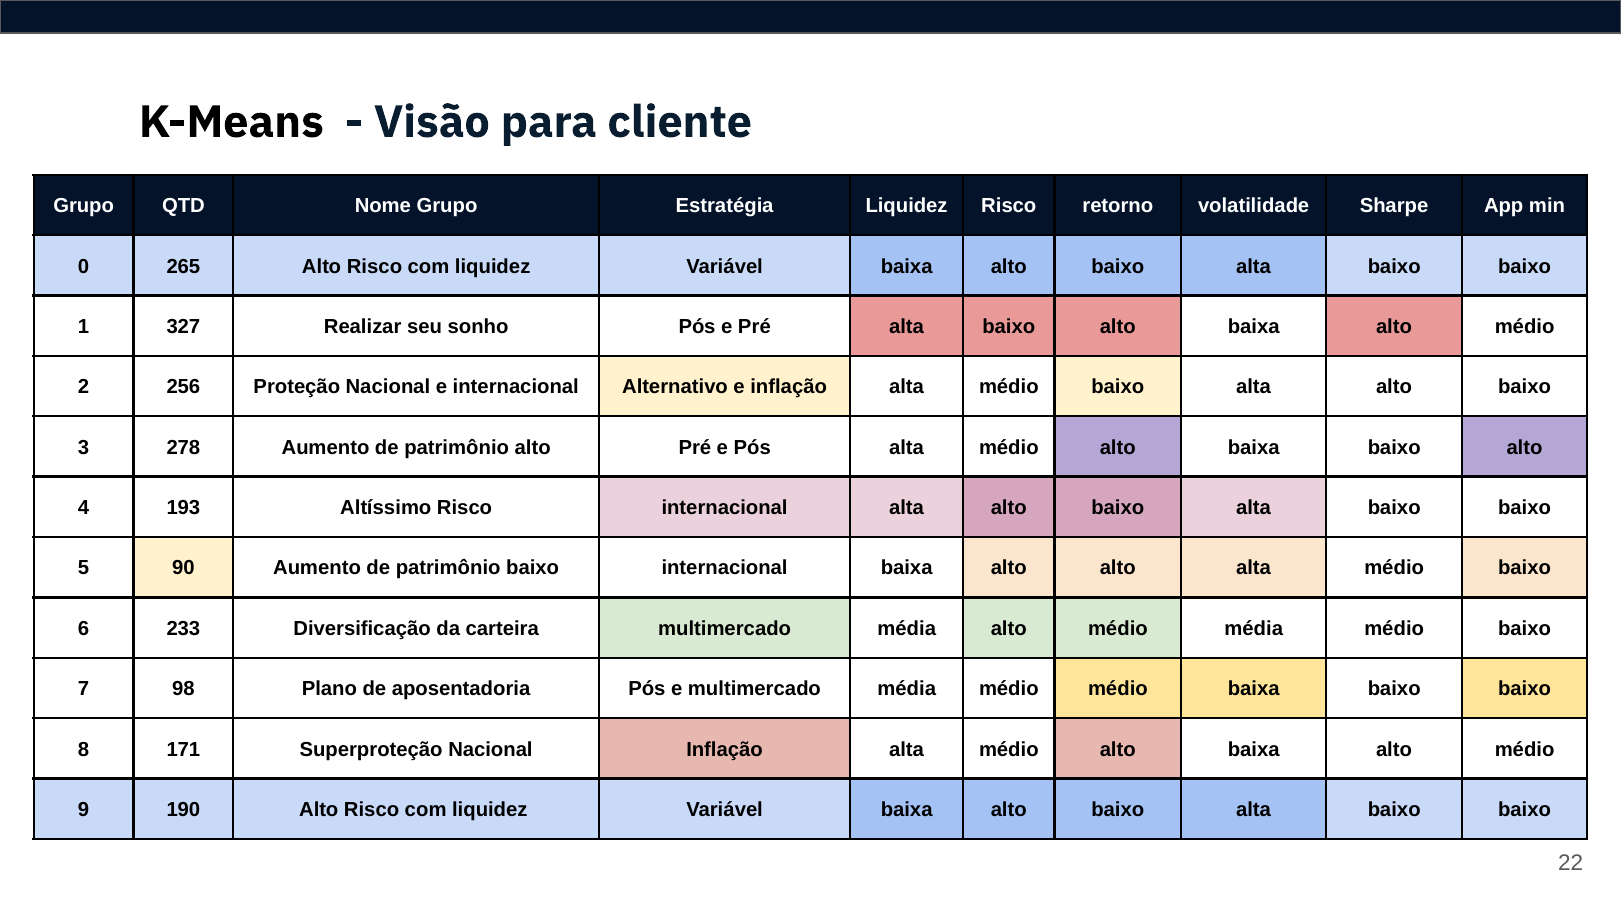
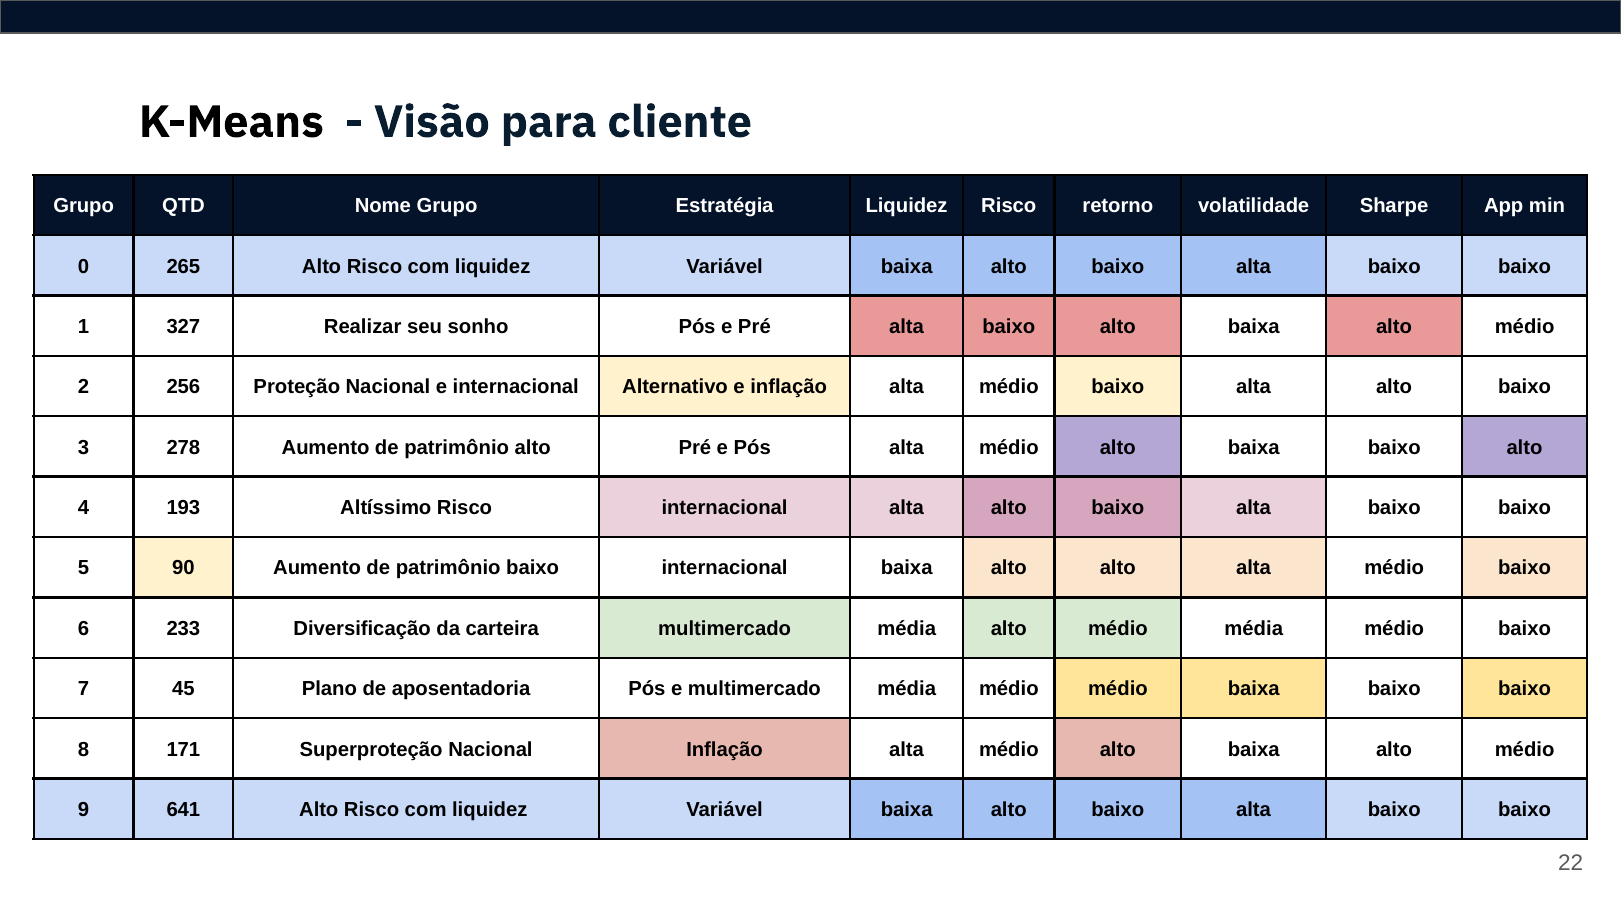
98: 98 -> 45 (183, 689)
190: 190 -> 641 (183, 810)
